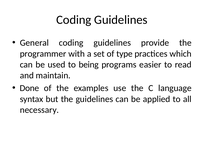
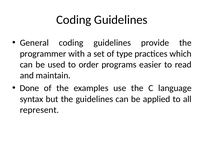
being: being -> order (89, 65)
necessary: necessary -> represent (39, 110)
